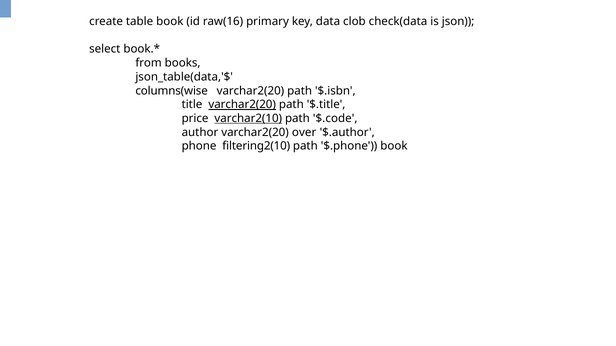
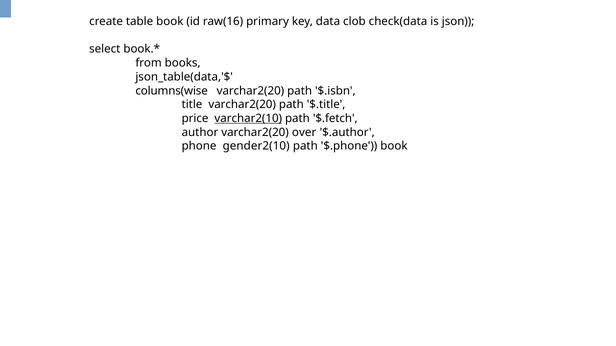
varchar2(20 underline: present -> none (242, 105)
$.code: $.code -> $.fetch (335, 119)
filtering2(10: filtering2(10 -> gender2(10 (256, 146)
